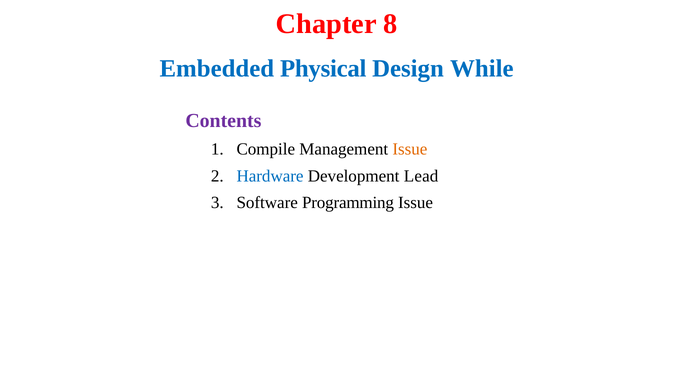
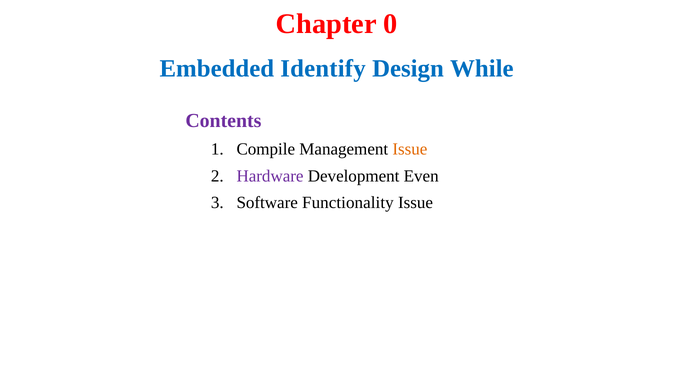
8: 8 -> 0 (390, 24)
Physical: Physical -> Identify (323, 68)
Hardware colour: blue -> purple (270, 176)
Lead: Lead -> Even (421, 176)
Programming: Programming -> Functionality (348, 203)
